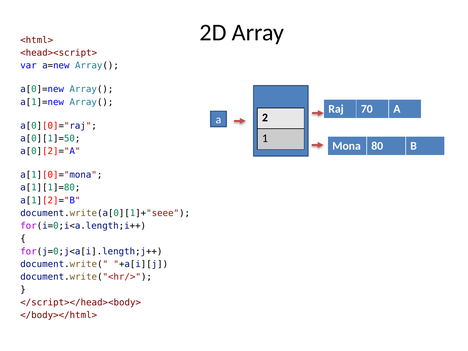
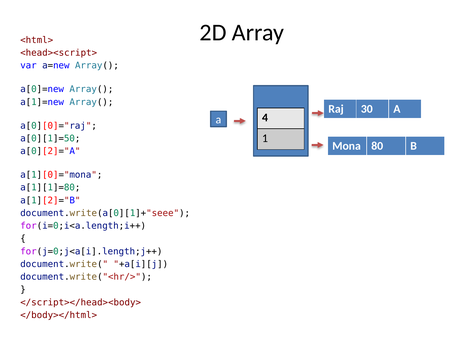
70: 70 -> 30 (367, 109)
2: 2 -> 4 (265, 118)
